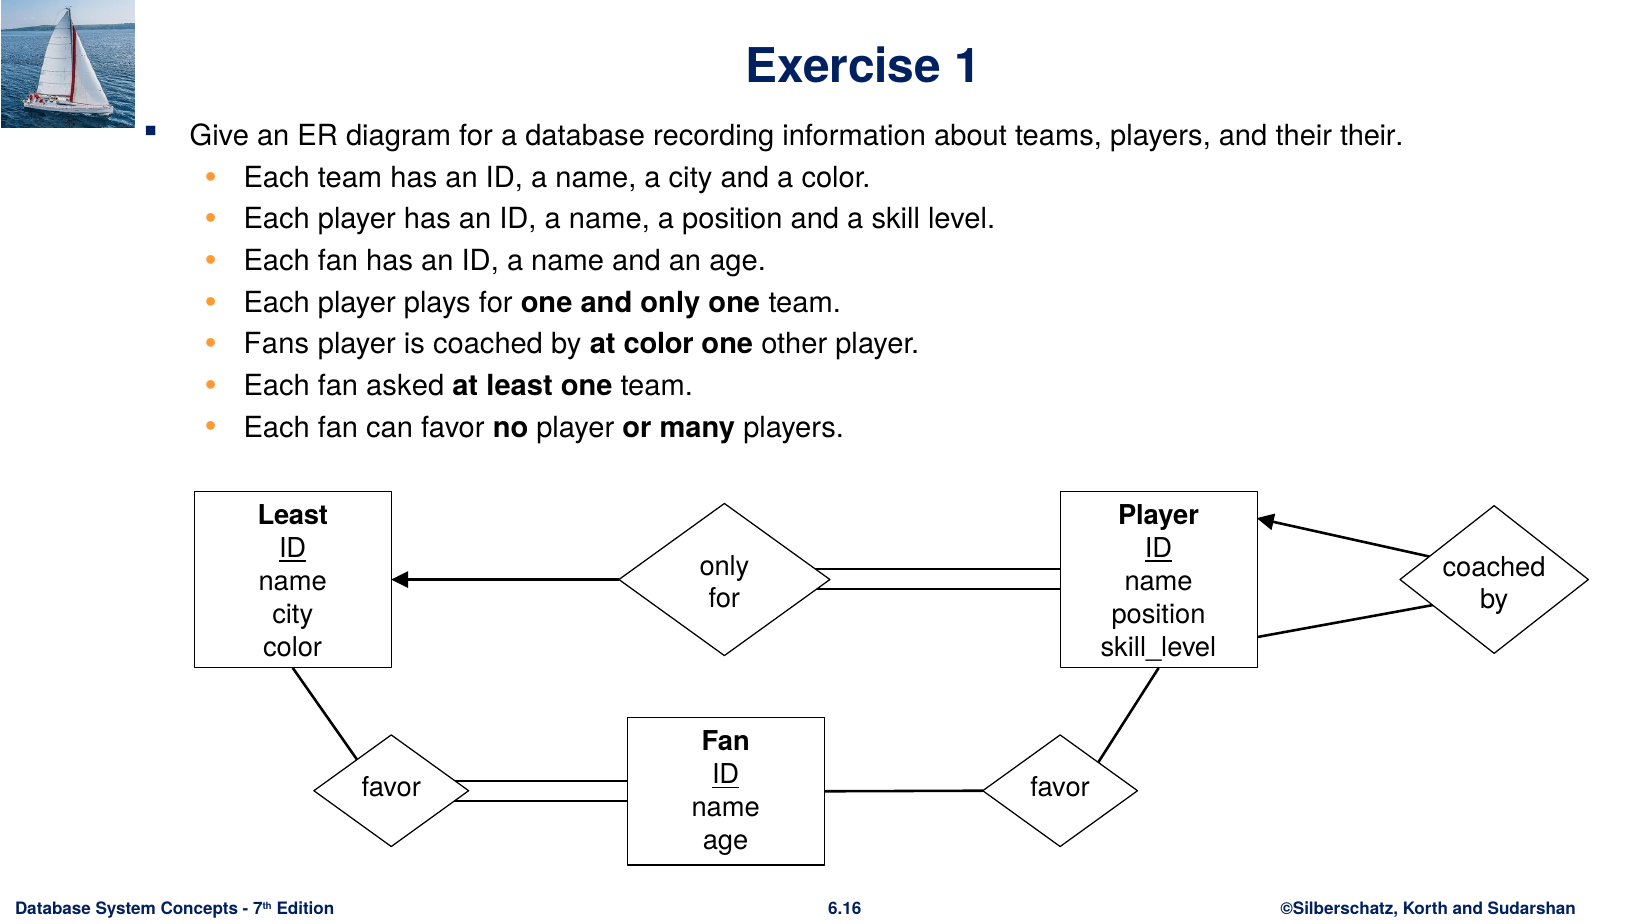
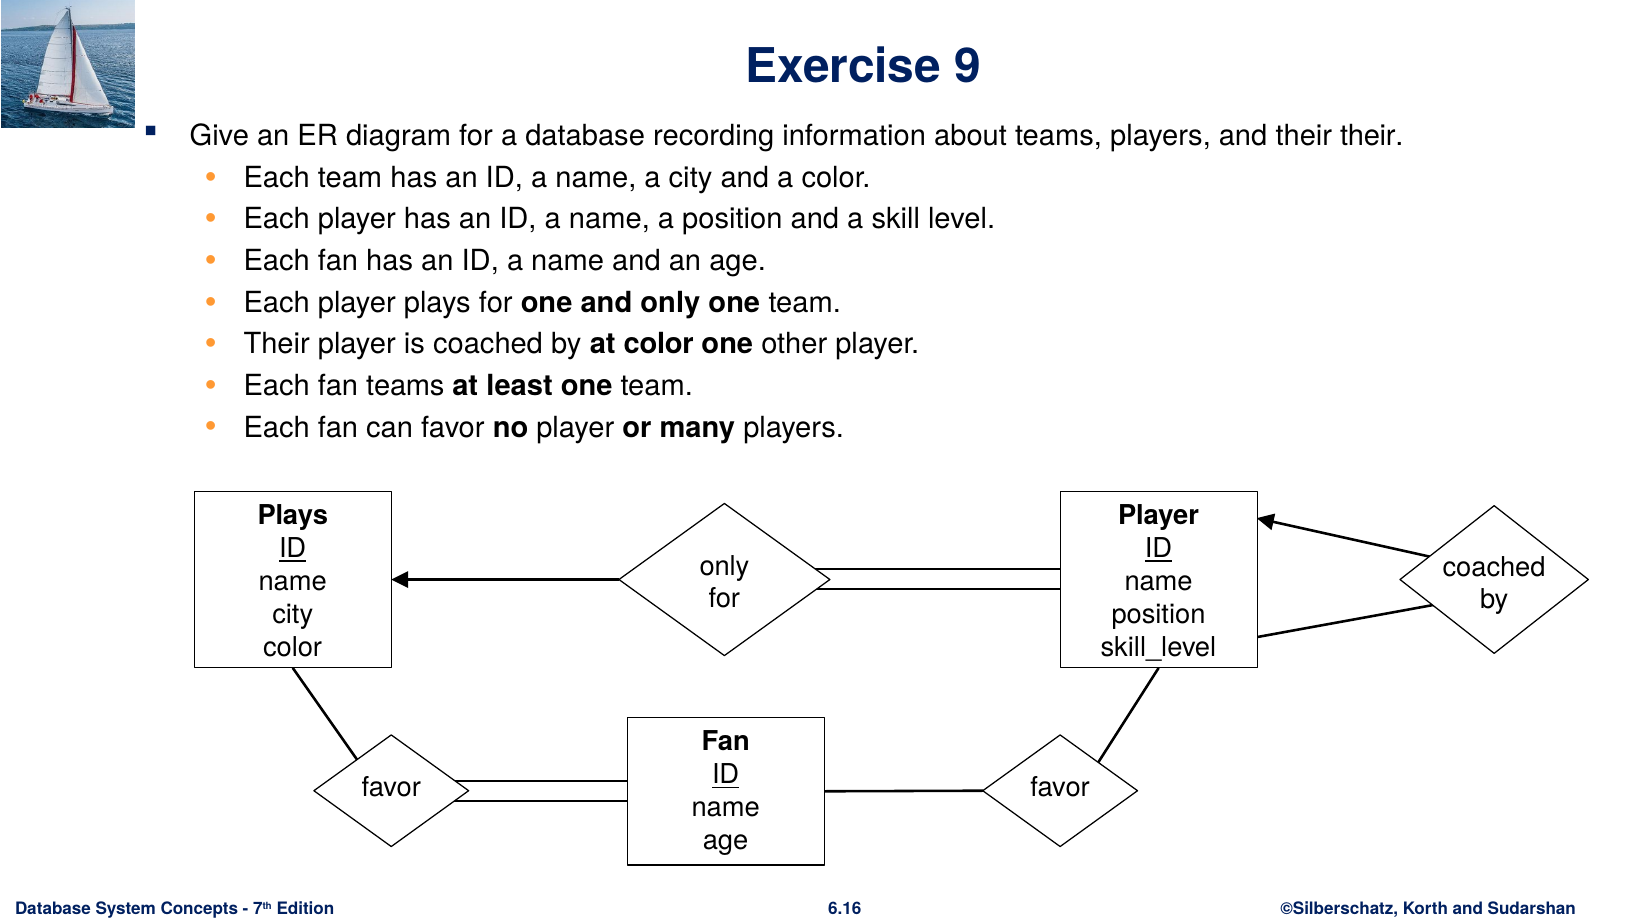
1: 1 -> 9 (968, 66)
Fans: Fans -> Their (277, 344)
fan asked: asked -> teams (405, 386)
Least: Least -> Plays (293, 515)
